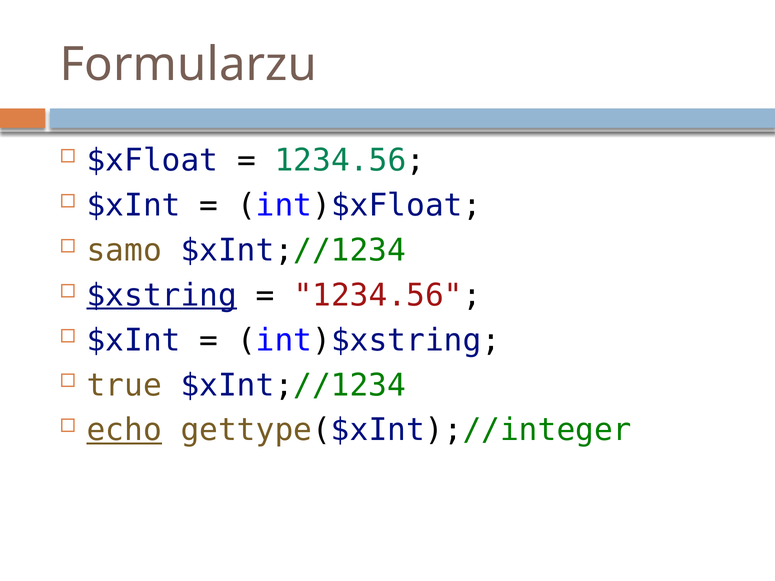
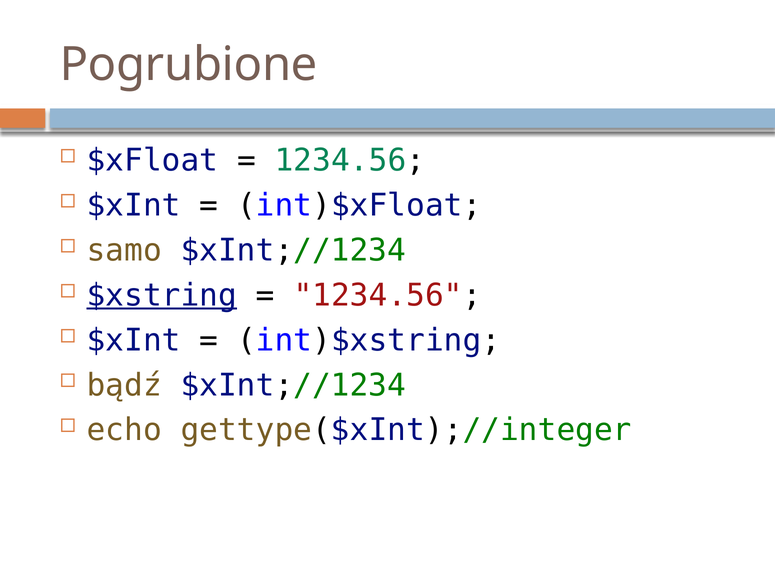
Formularzu: Formularzu -> Pogrubione (189, 65)
true: true -> bądź (124, 385)
echo underline: present -> none (124, 430)
